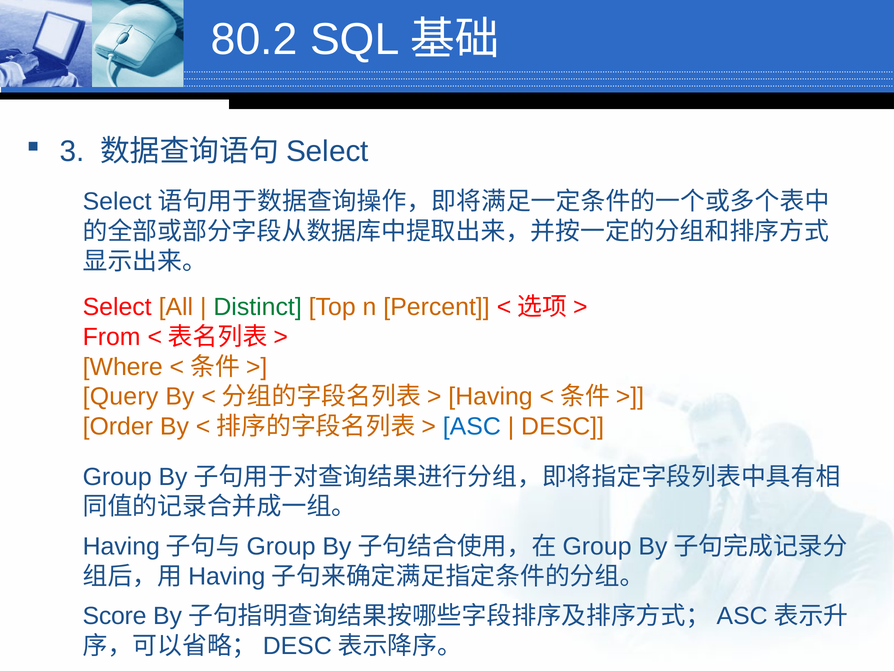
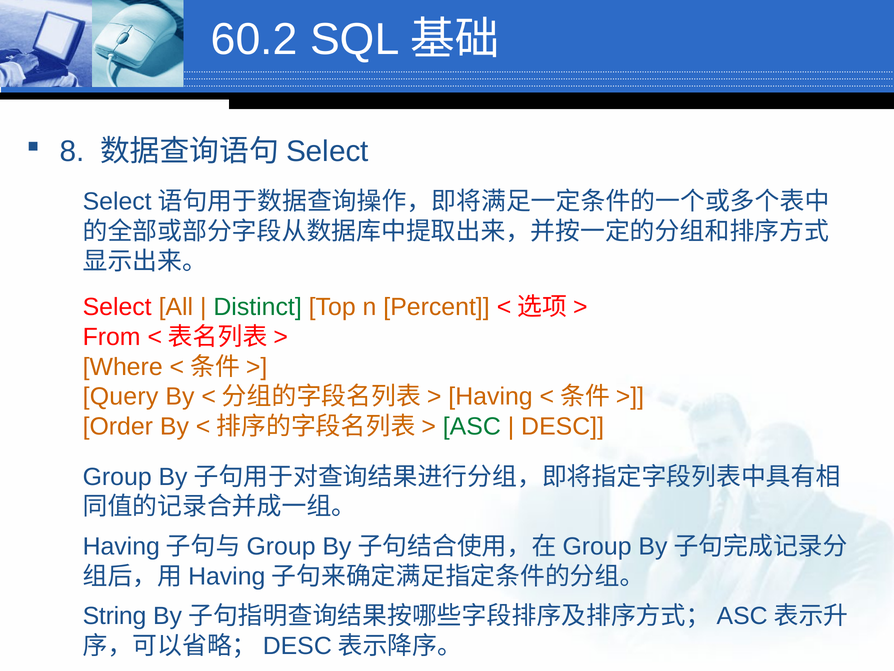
80.2: 80.2 -> 60.2 (254, 39)
3: 3 -> 8 (72, 151)
ASC colour: blue -> green (472, 426)
Score: Score -> String (115, 616)
